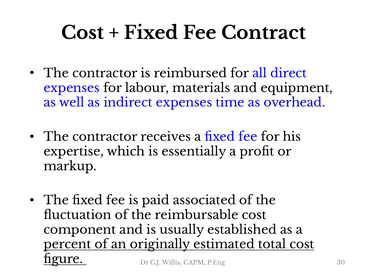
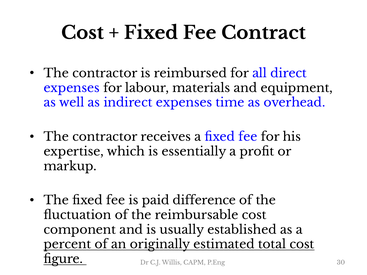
associated: associated -> difference (204, 201)
